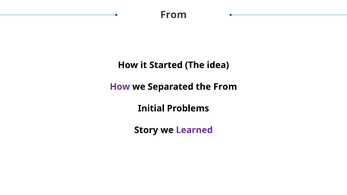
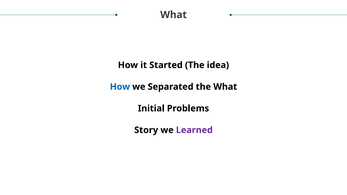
From: From -> What (174, 15)
How colour: purple -> blue (120, 87)
the From: From -> What (225, 87)
